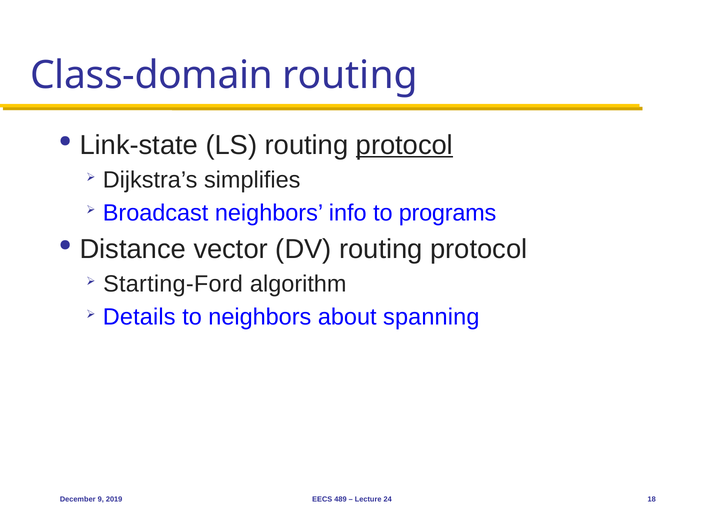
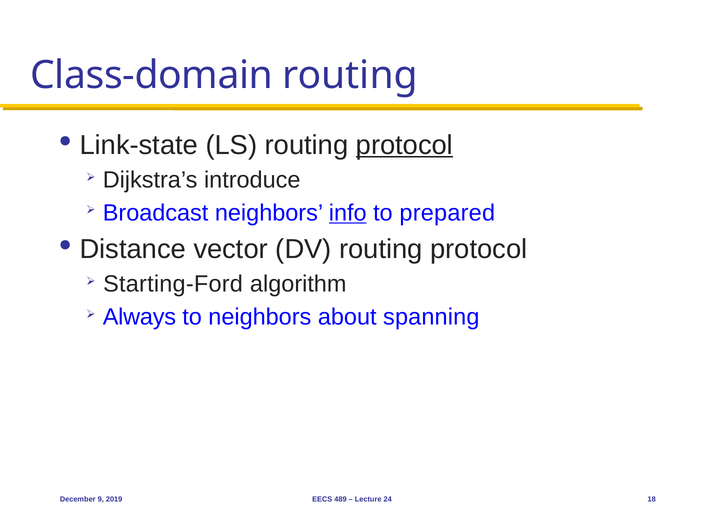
simplifies: simplifies -> introduce (252, 180)
info underline: none -> present (348, 213)
programs: programs -> prepared (447, 213)
Details: Details -> Always (139, 317)
